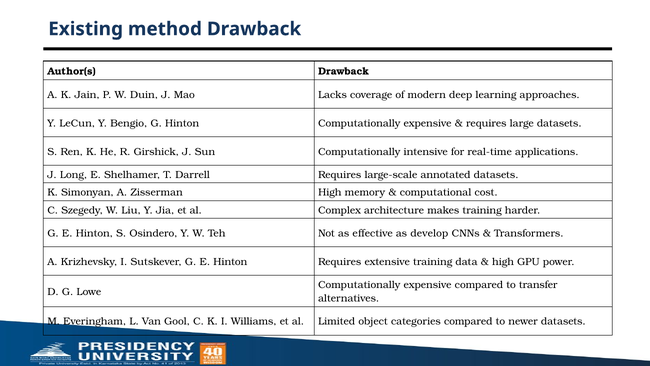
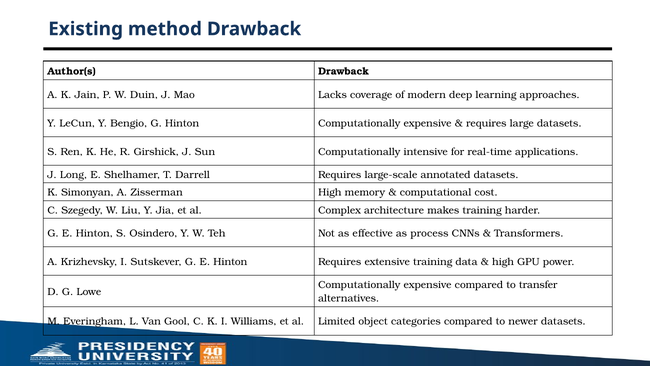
develop: develop -> process (429, 233)
